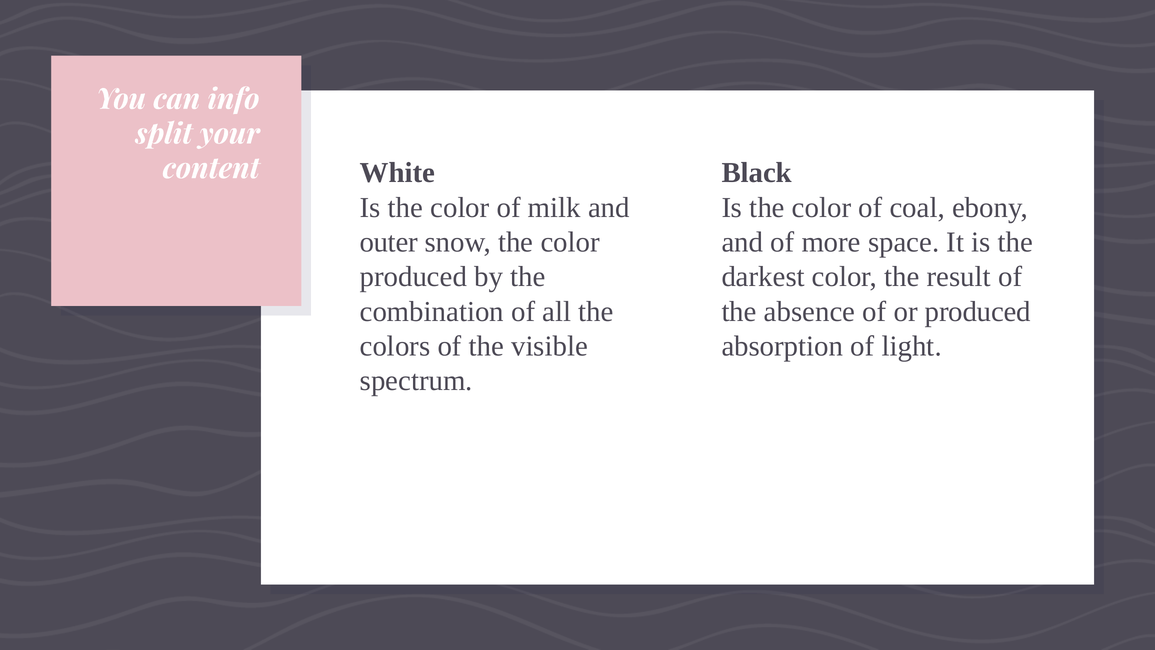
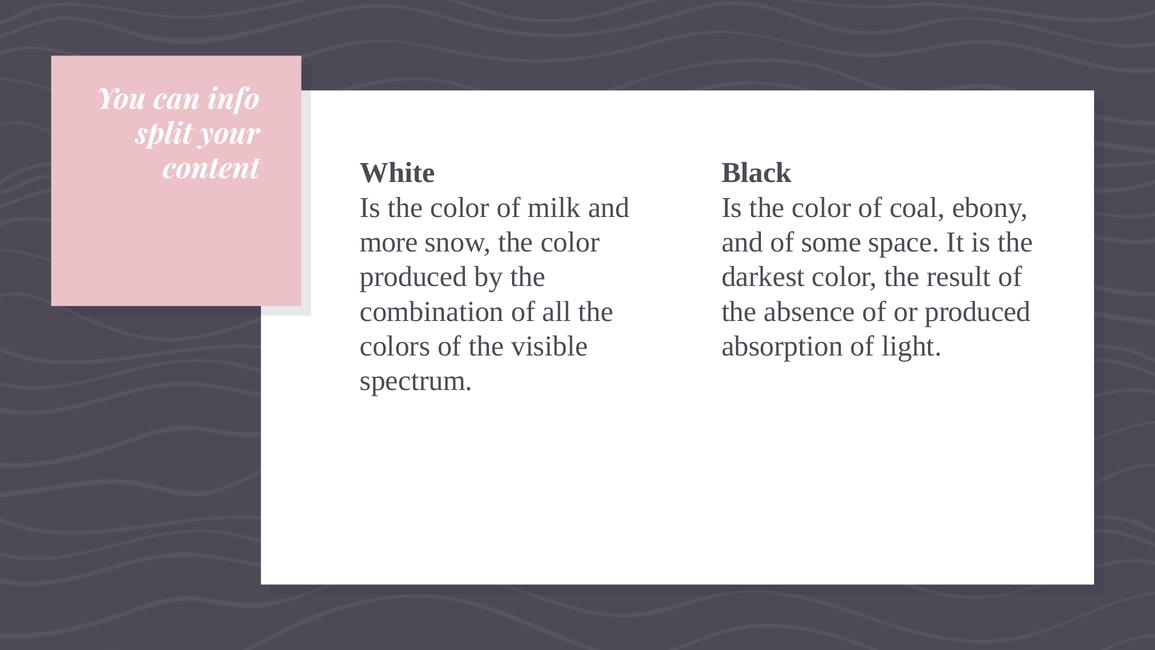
outer: outer -> more (389, 242)
more: more -> some (831, 242)
